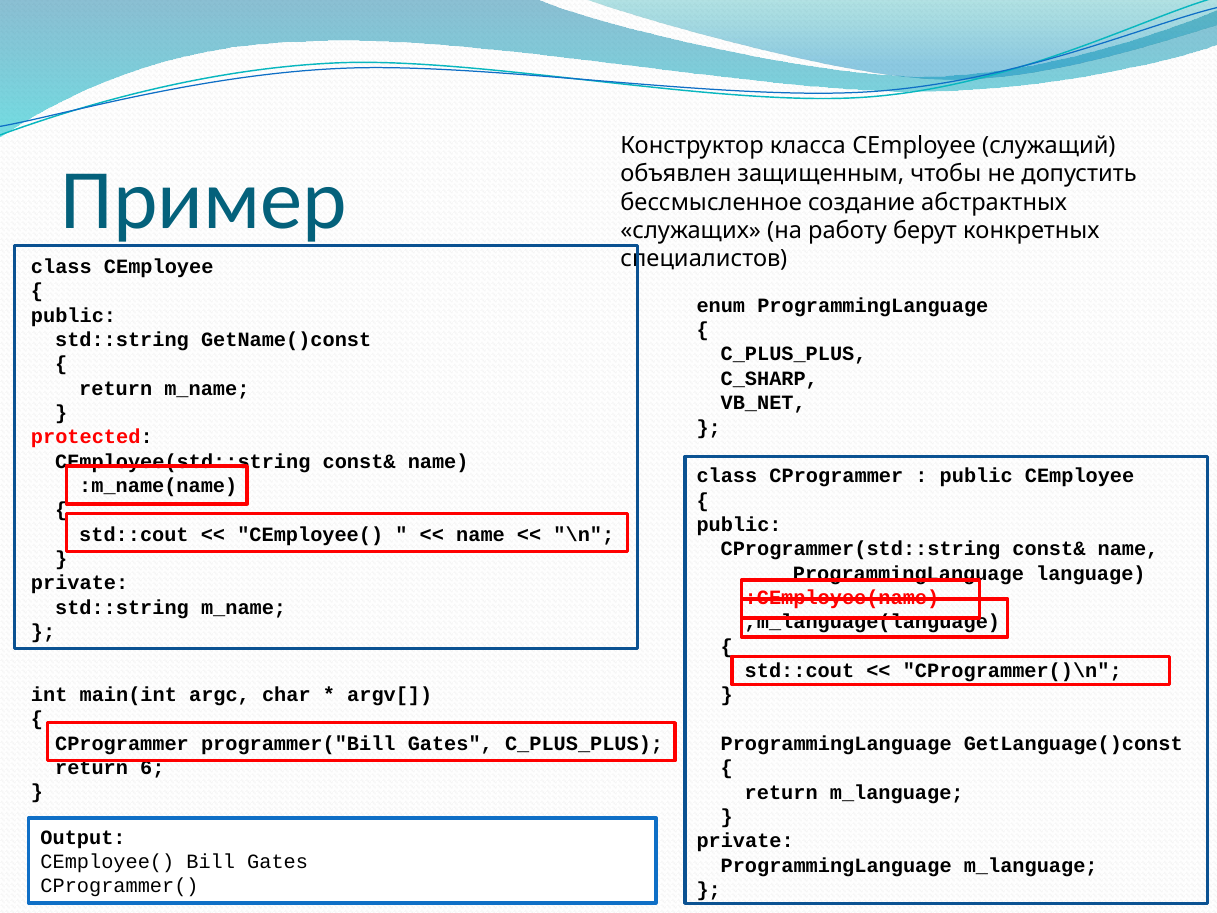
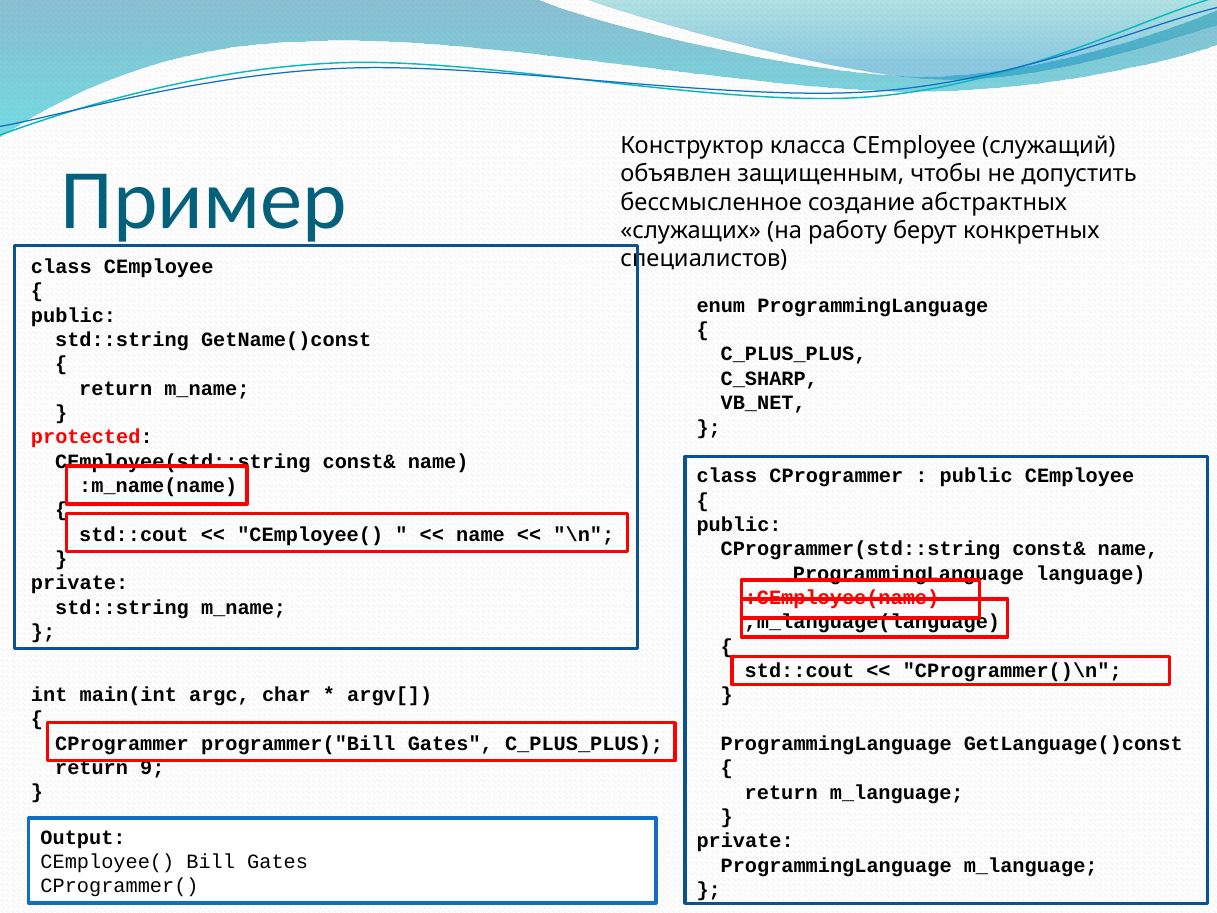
6: 6 -> 9 (152, 768)
